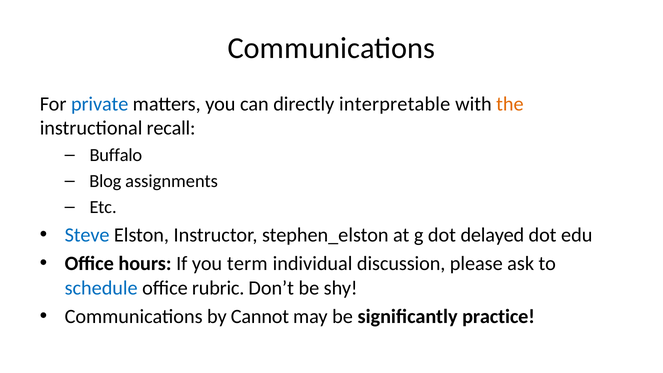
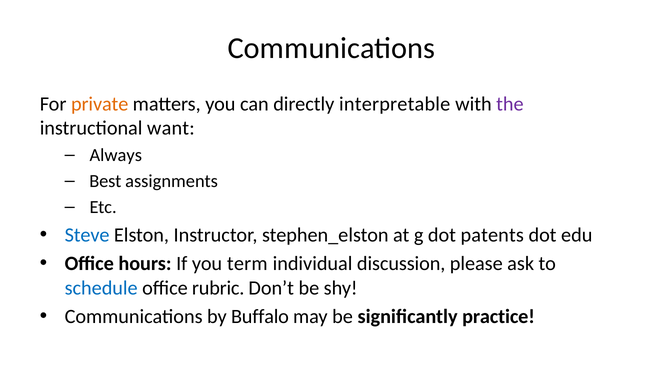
private colour: blue -> orange (100, 104)
the colour: orange -> purple (510, 104)
recall: recall -> want (171, 128)
Buffalo: Buffalo -> Always (116, 155)
Blog: Blog -> Best (105, 181)
delayed: delayed -> patents (492, 235)
Cannot: Cannot -> Buffalo (260, 317)
